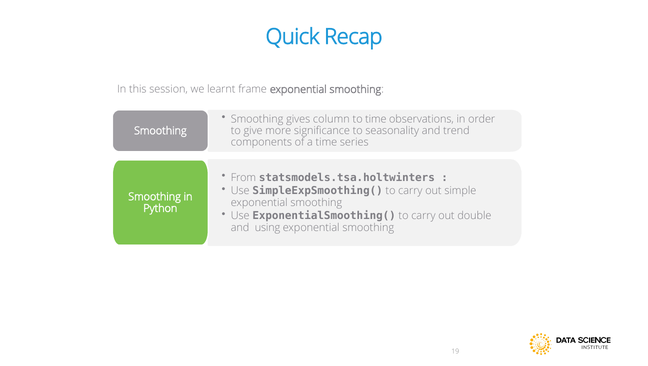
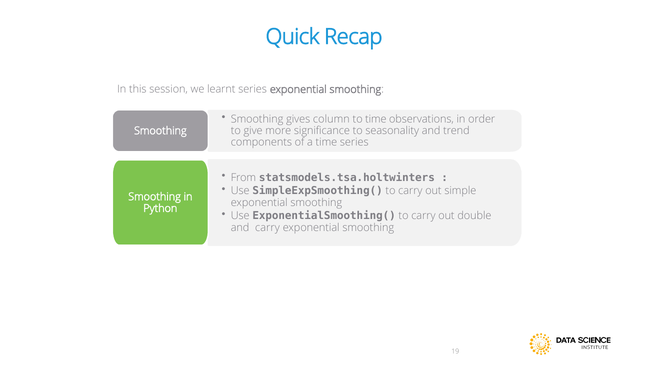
learnt frame: frame -> series (253, 89)
and using: using -> carry (267, 228)
